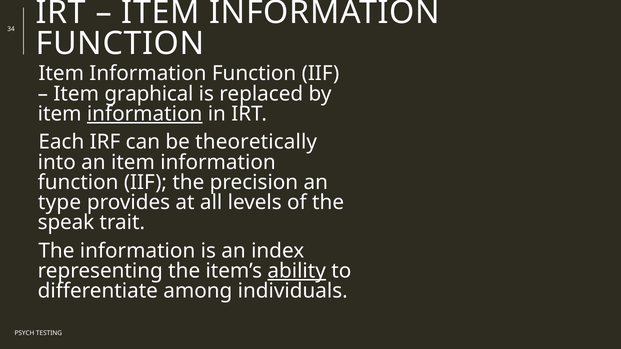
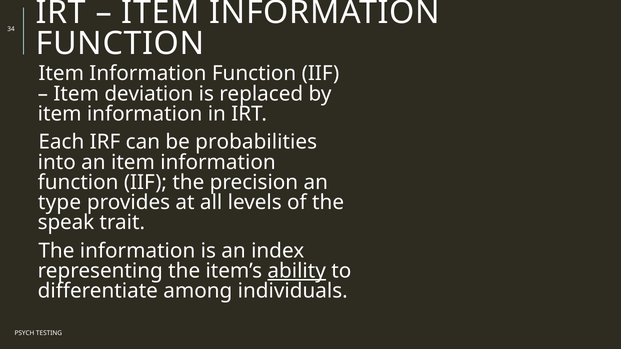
graphical: graphical -> deviation (149, 94)
information underline: present -> none (145, 114)
theoretically: theoretically -> probabilities (256, 142)
